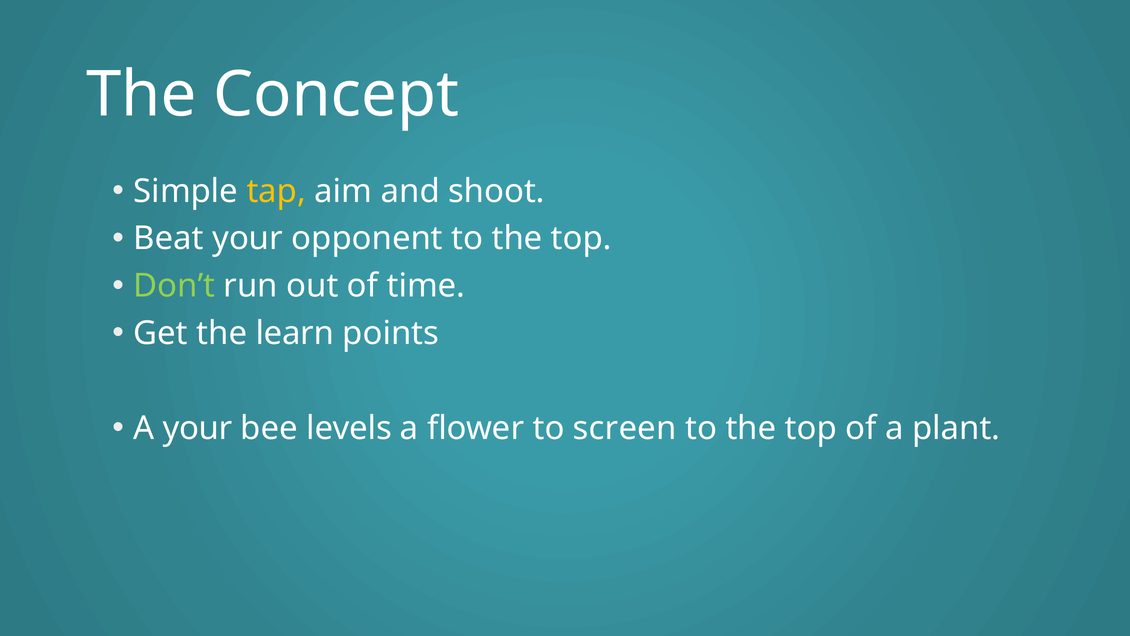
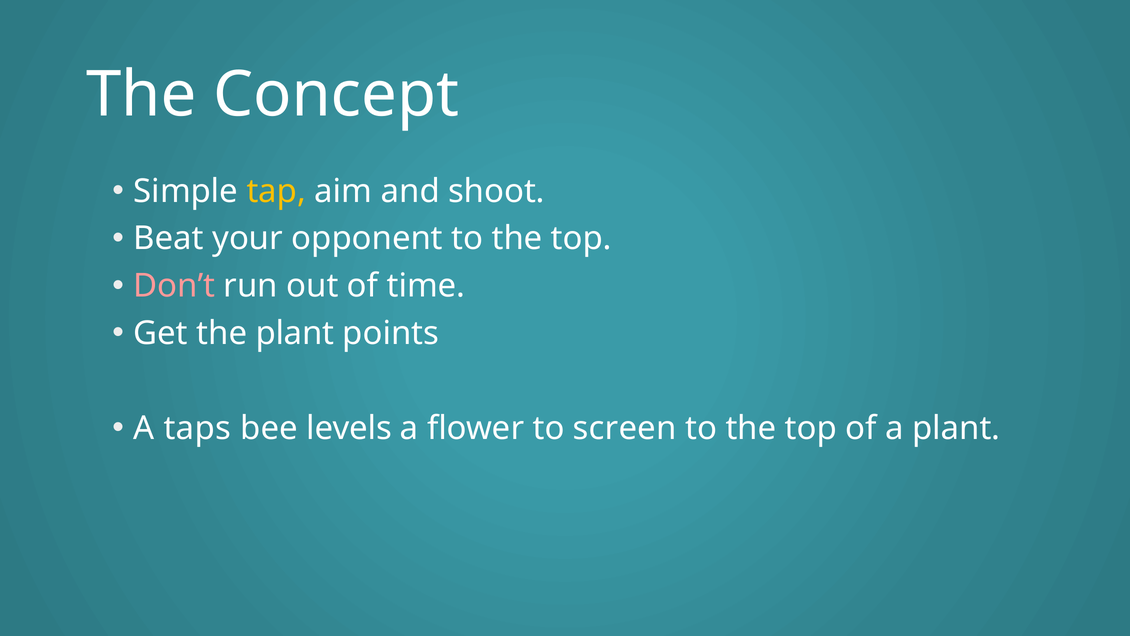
Don’t colour: light green -> pink (174, 286)
the learn: learn -> plant (295, 333)
A your: your -> taps (197, 428)
